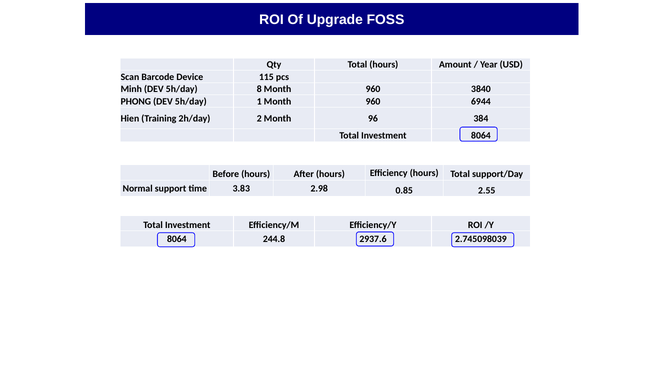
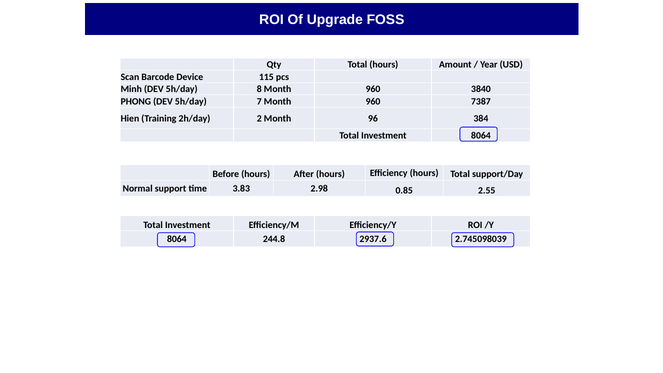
1: 1 -> 7 (259, 101)
6944: 6944 -> 7387 (481, 101)
